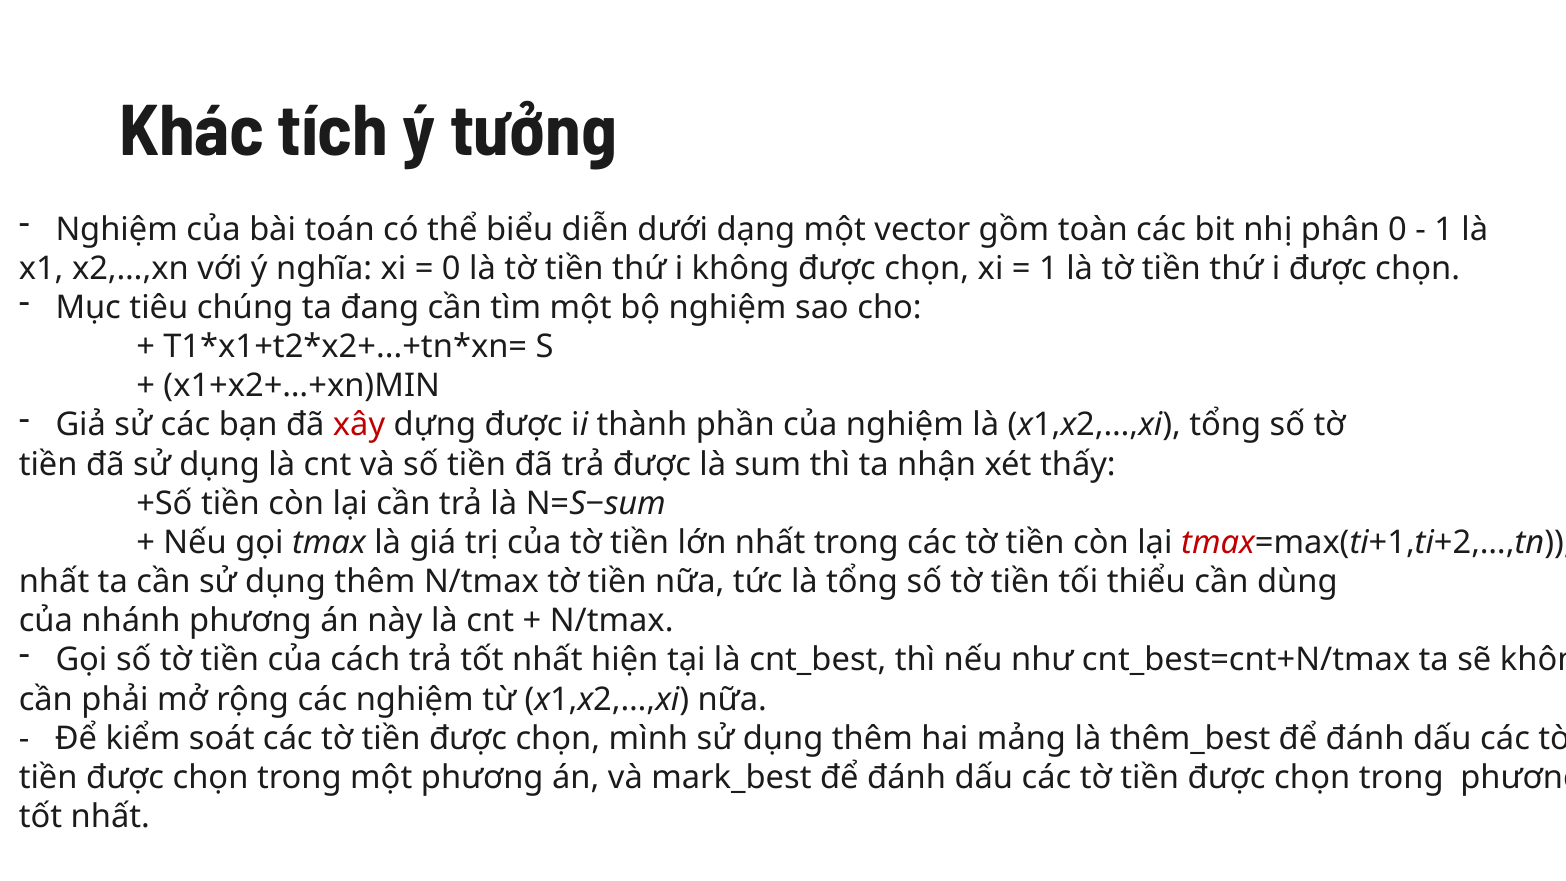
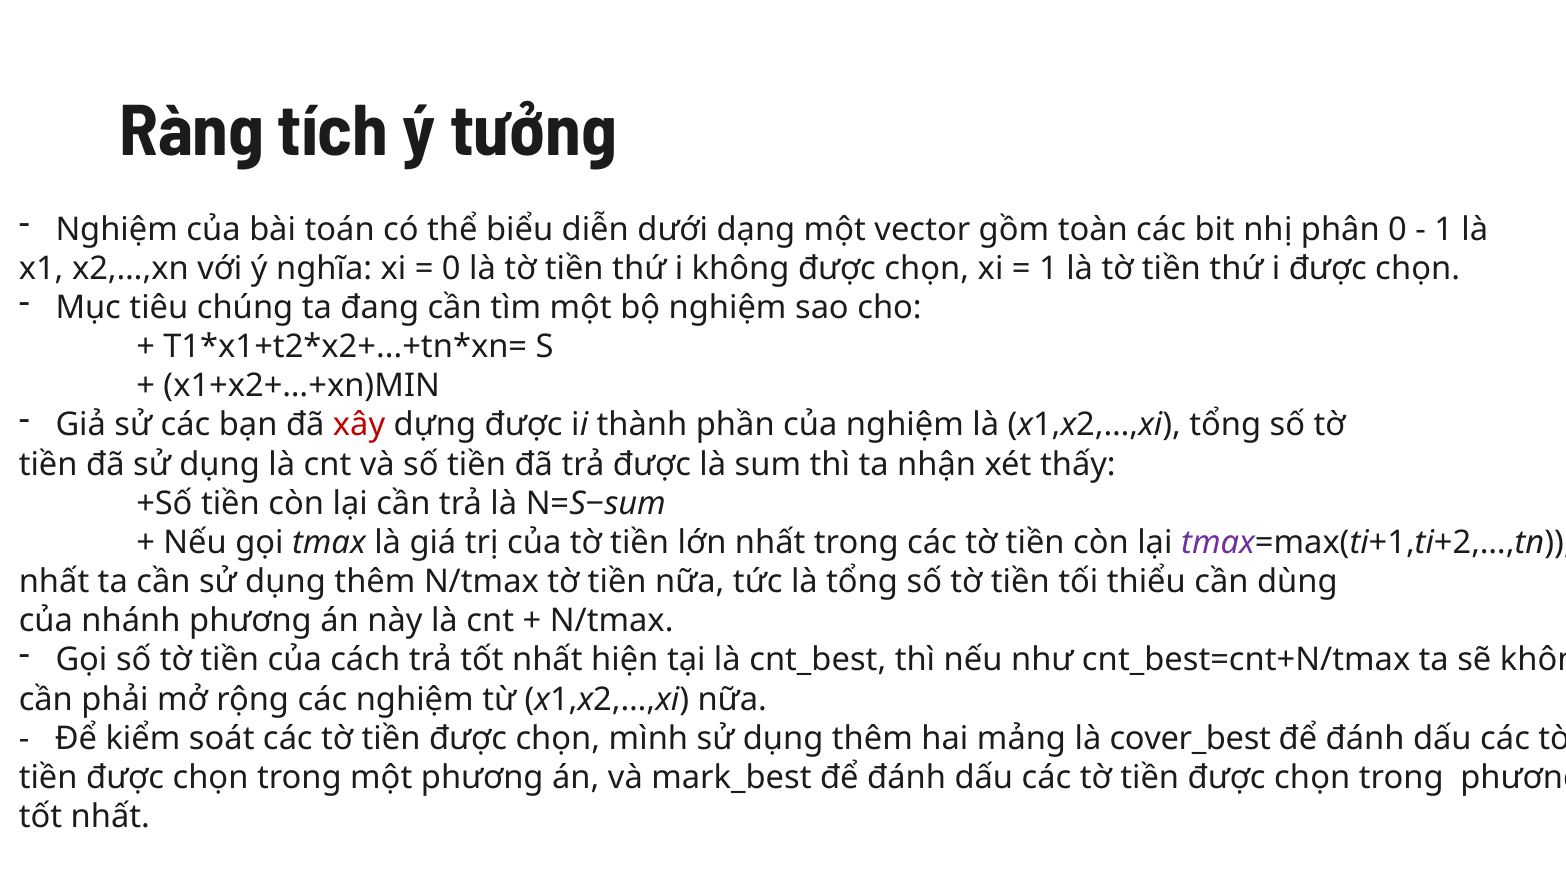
Khác: Khác -> Ràng (192, 132)
tmax colour: red -> purple (1218, 543)
thêm_best: thêm_best -> cover_best (1190, 738)
